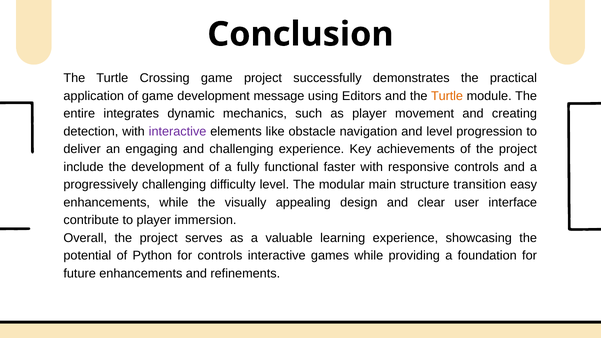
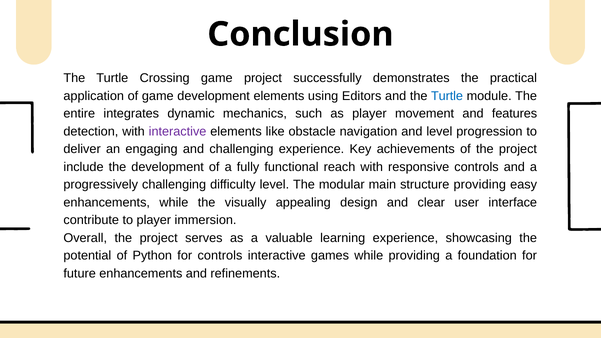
development message: message -> elements (279, 96)
Turtle colour: orange -> blue (447, 96)
creating: creating -> features (515, 114)
faster: faster -> reach (340, 167)
structure transition: transition -> providing (480, 185)
